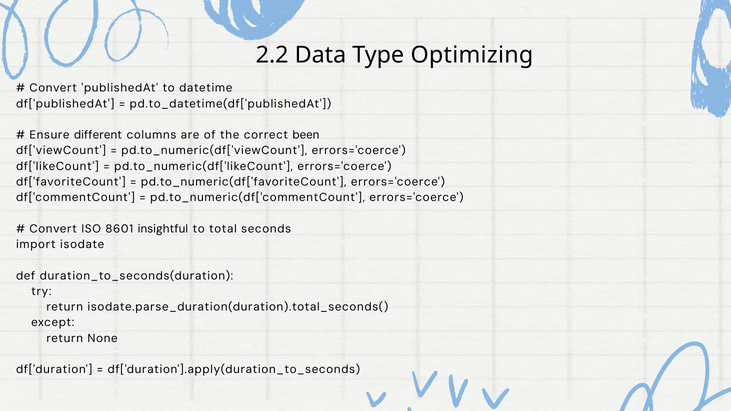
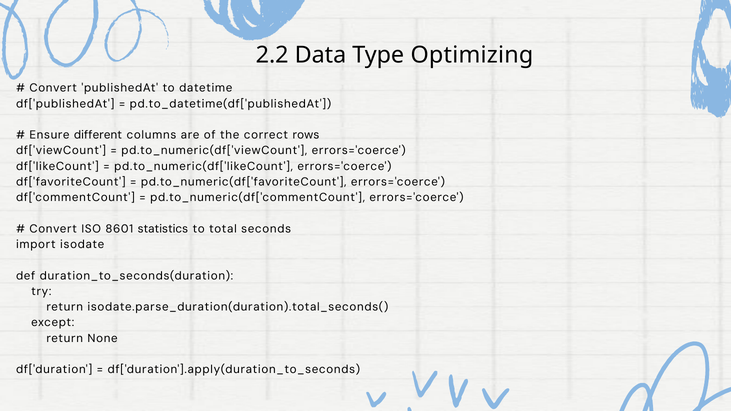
been: been -> rows (306, 135)
insightful: insightful -> statistics (163, 229)
